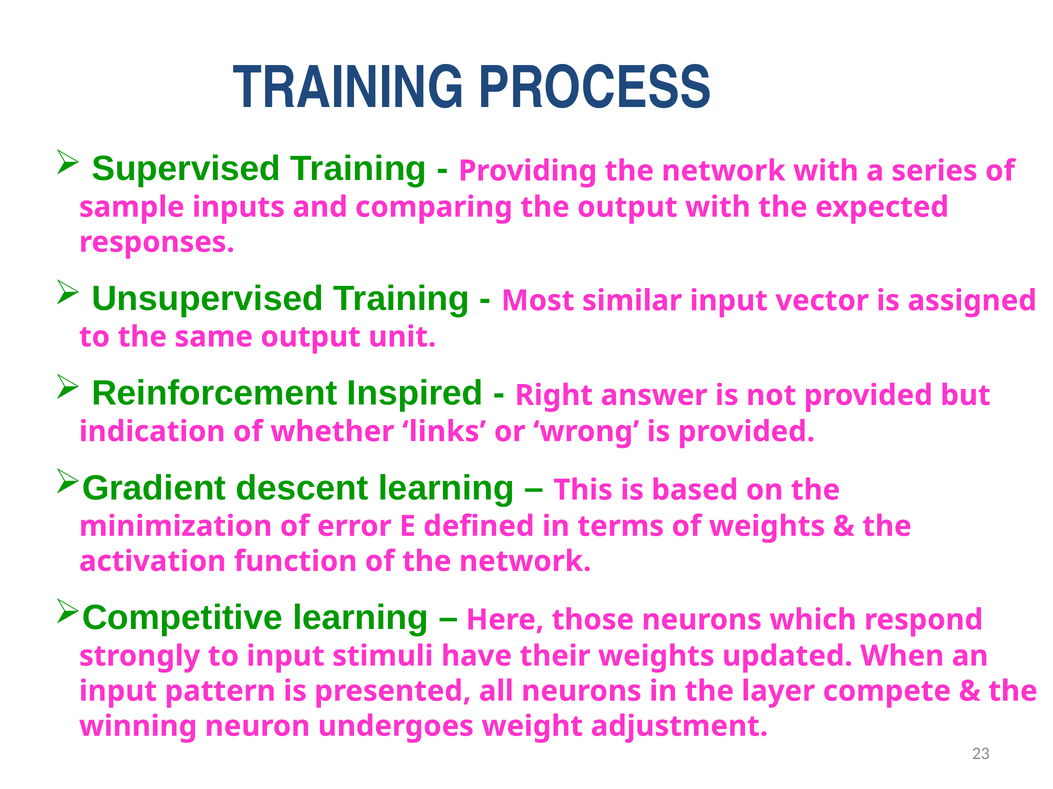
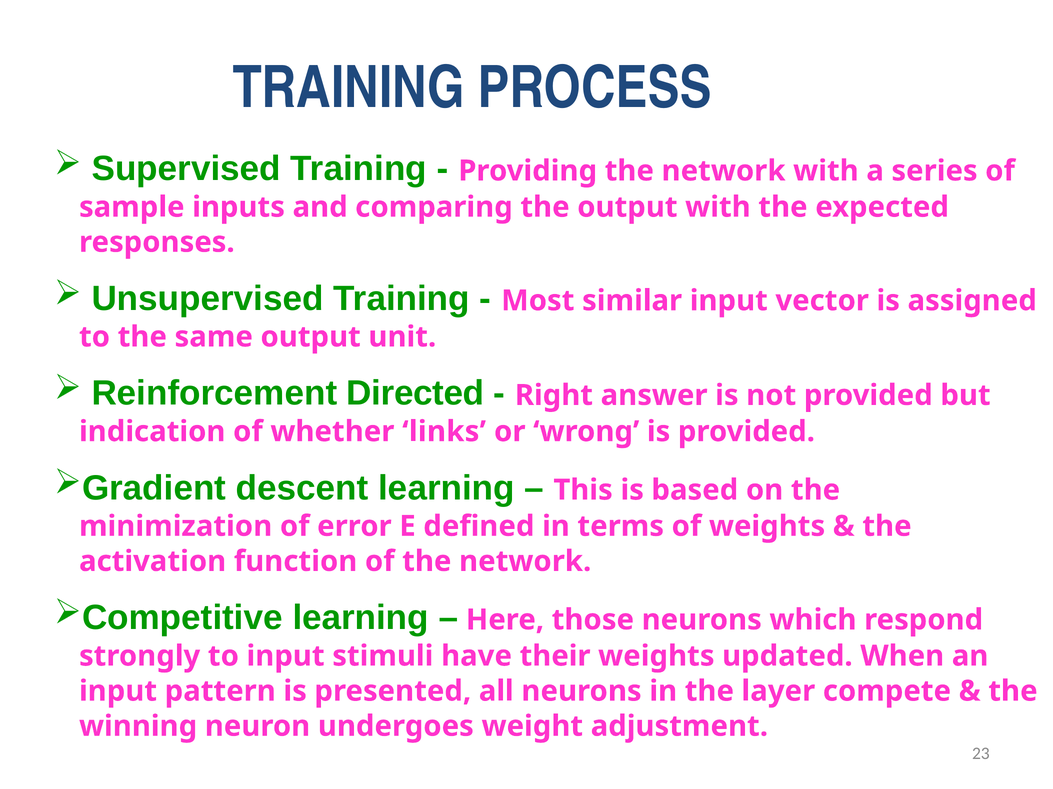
Inspired: Inspired -> Directed (415, 394)
